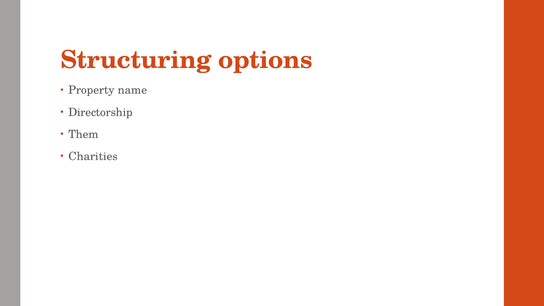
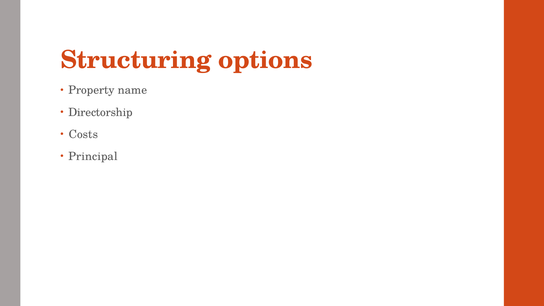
Them: Them -> Costs (83, 134)
Charities: Charities -> Principal (93, 156)
